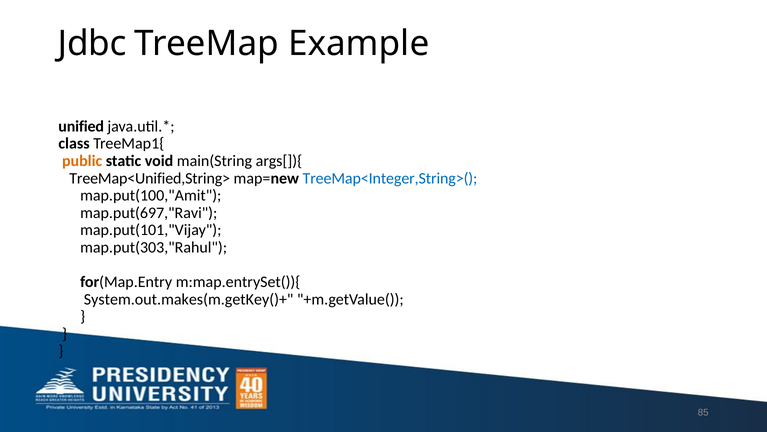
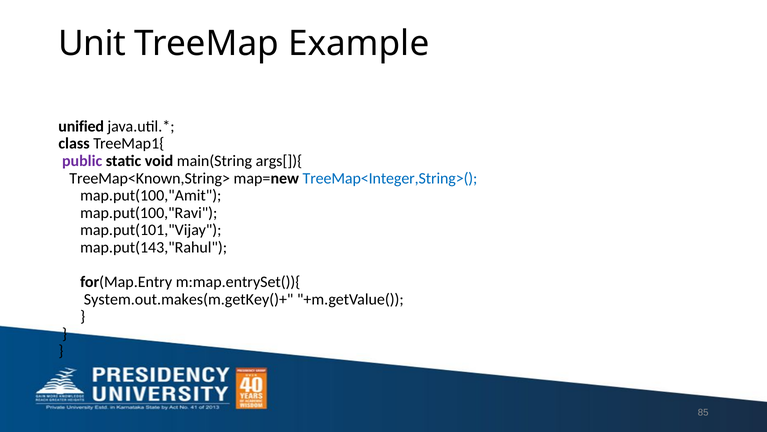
Jdbc: Jdbc -> Unit (92, 43)
public colour: orange -> purple (82, 161)
TreeMap<Unified,String>: TreeMap<Unified,String> -> TreeMap<Known,String> (150, 178)
map.put(697,"Ravi: map.put(697,"Ravi -> map.put(100,"Ravi (149, 213)
map.put(303,"Rahul: map.put(303,"Rahul -> map.put(143,"Rahul (154, 247)
